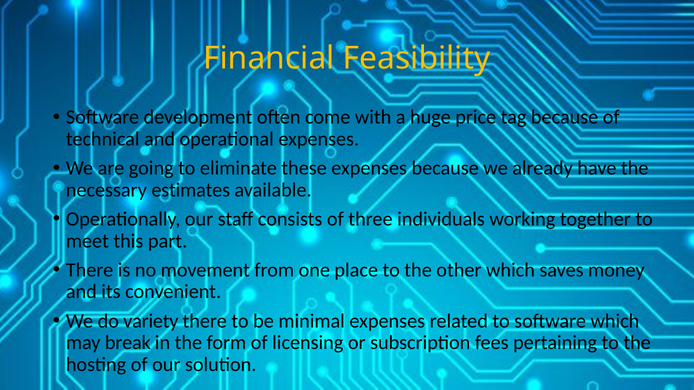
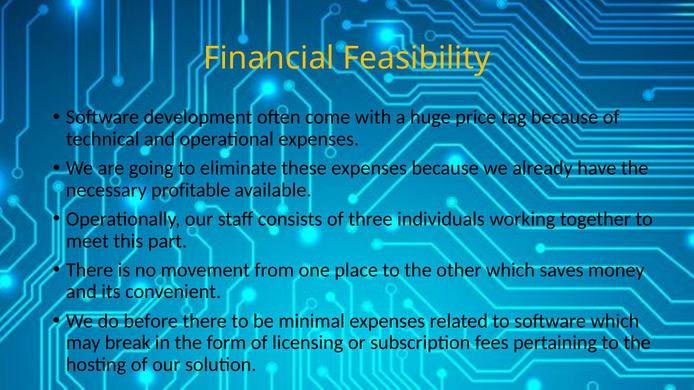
estimates: estimates -> profitable (191, 190)
variety: variety -> before (151, 321)
